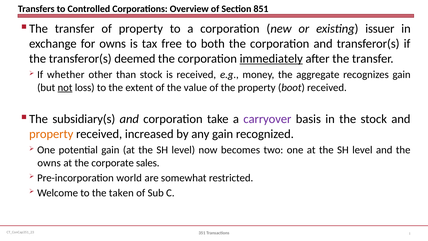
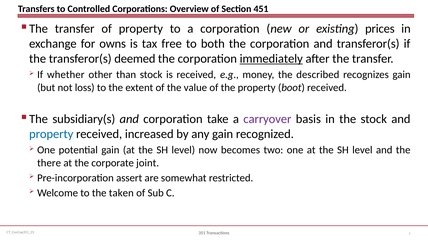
851: 851 -> 451 (261, 9)
issuer: issuer -> prices (380, 29)
aggregate: aggregate -> described (318, 75)
not underline: present -> none (65, 87)
property colour: orange -> blue (51, 134)
owns: owns -> there (49, 163)
sales: sales -> joint (148, 163)
world: world -> assert (129, 178)
